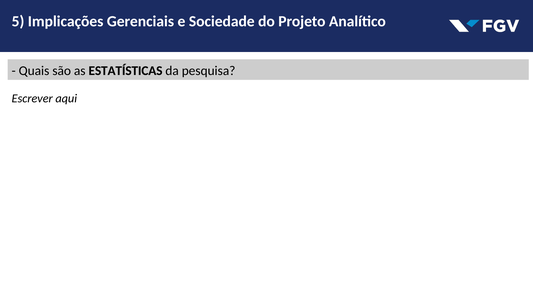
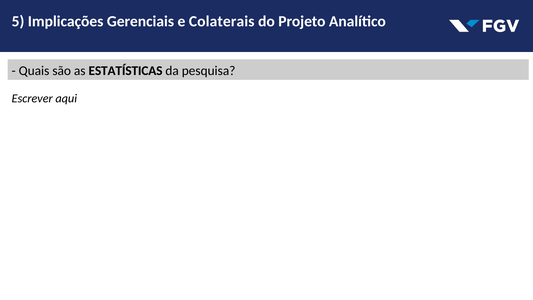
Sociedade: Sociedade -> Colaterais (222, 21)
